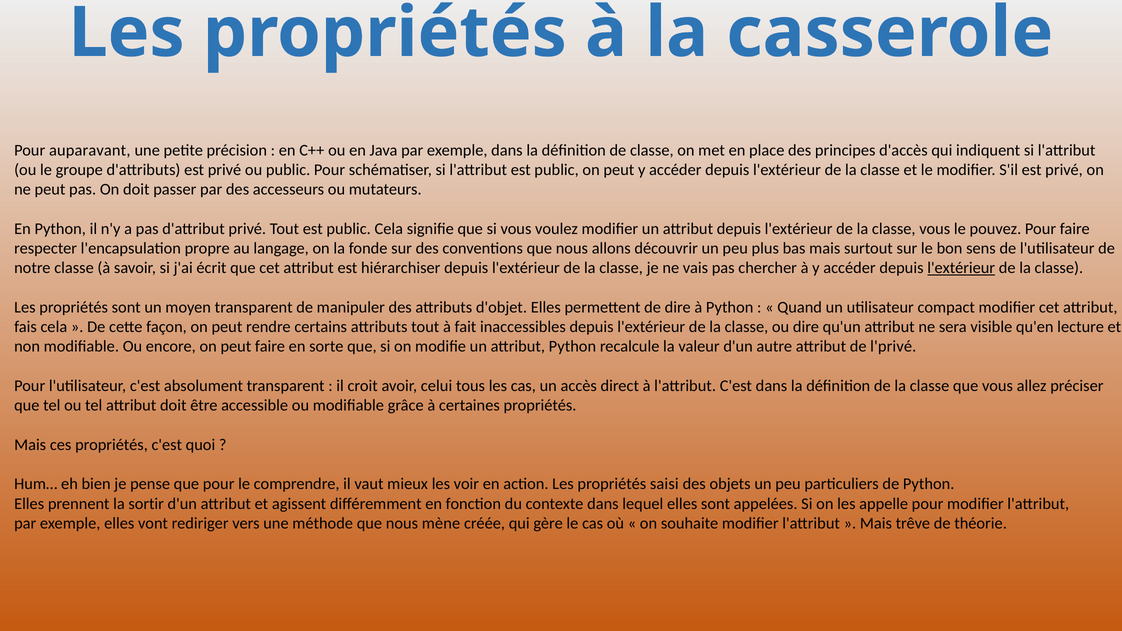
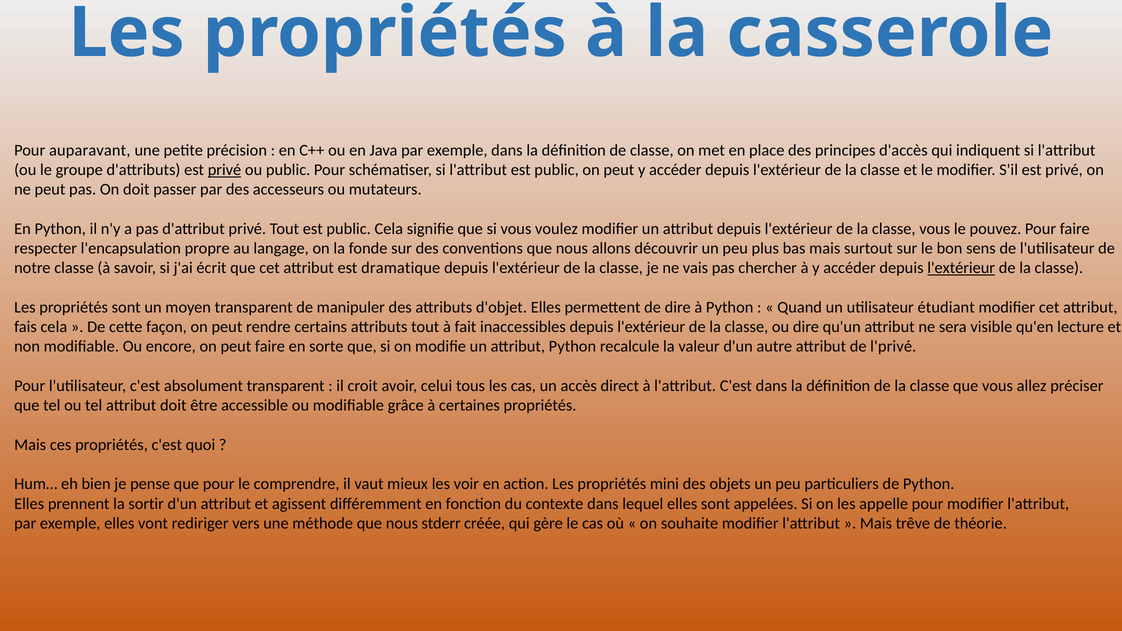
privé underline: none -> present (224, 170)
hiérarchiser: hiérarchiser -> dramatique (401, 268)
compact: compact -> étudiant (946, 307)
saisi: saisi -> mini (664, 484)
mène: mène -> stderr (441, 523)
